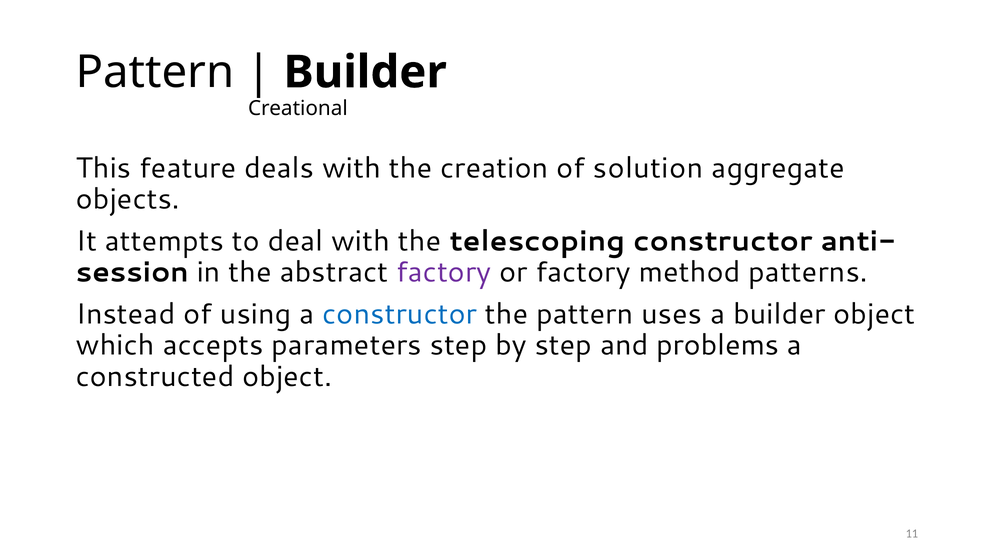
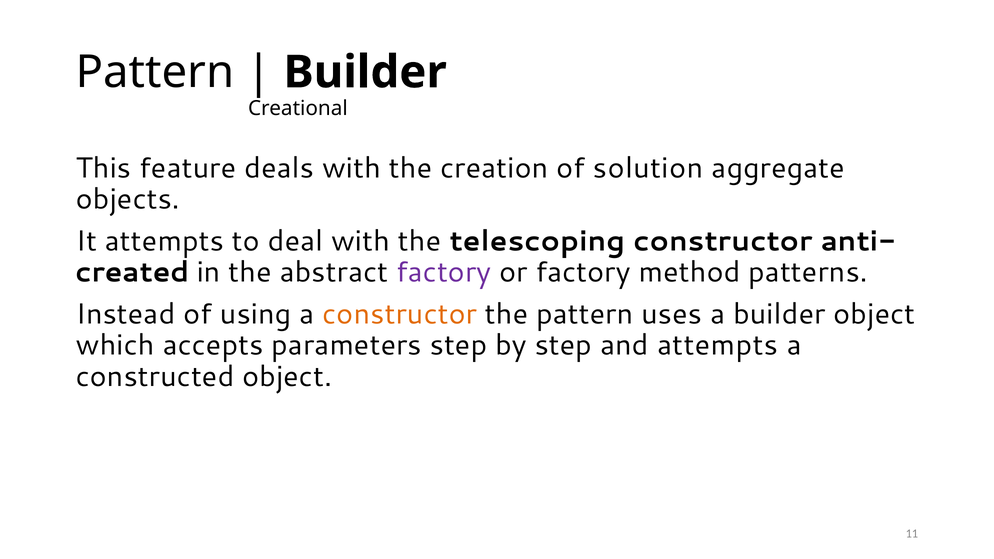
session: session -> created (132, 272)
constructor colour: blue -> orange (400, 314)
and problems: problems -> attempts (718, 345)
